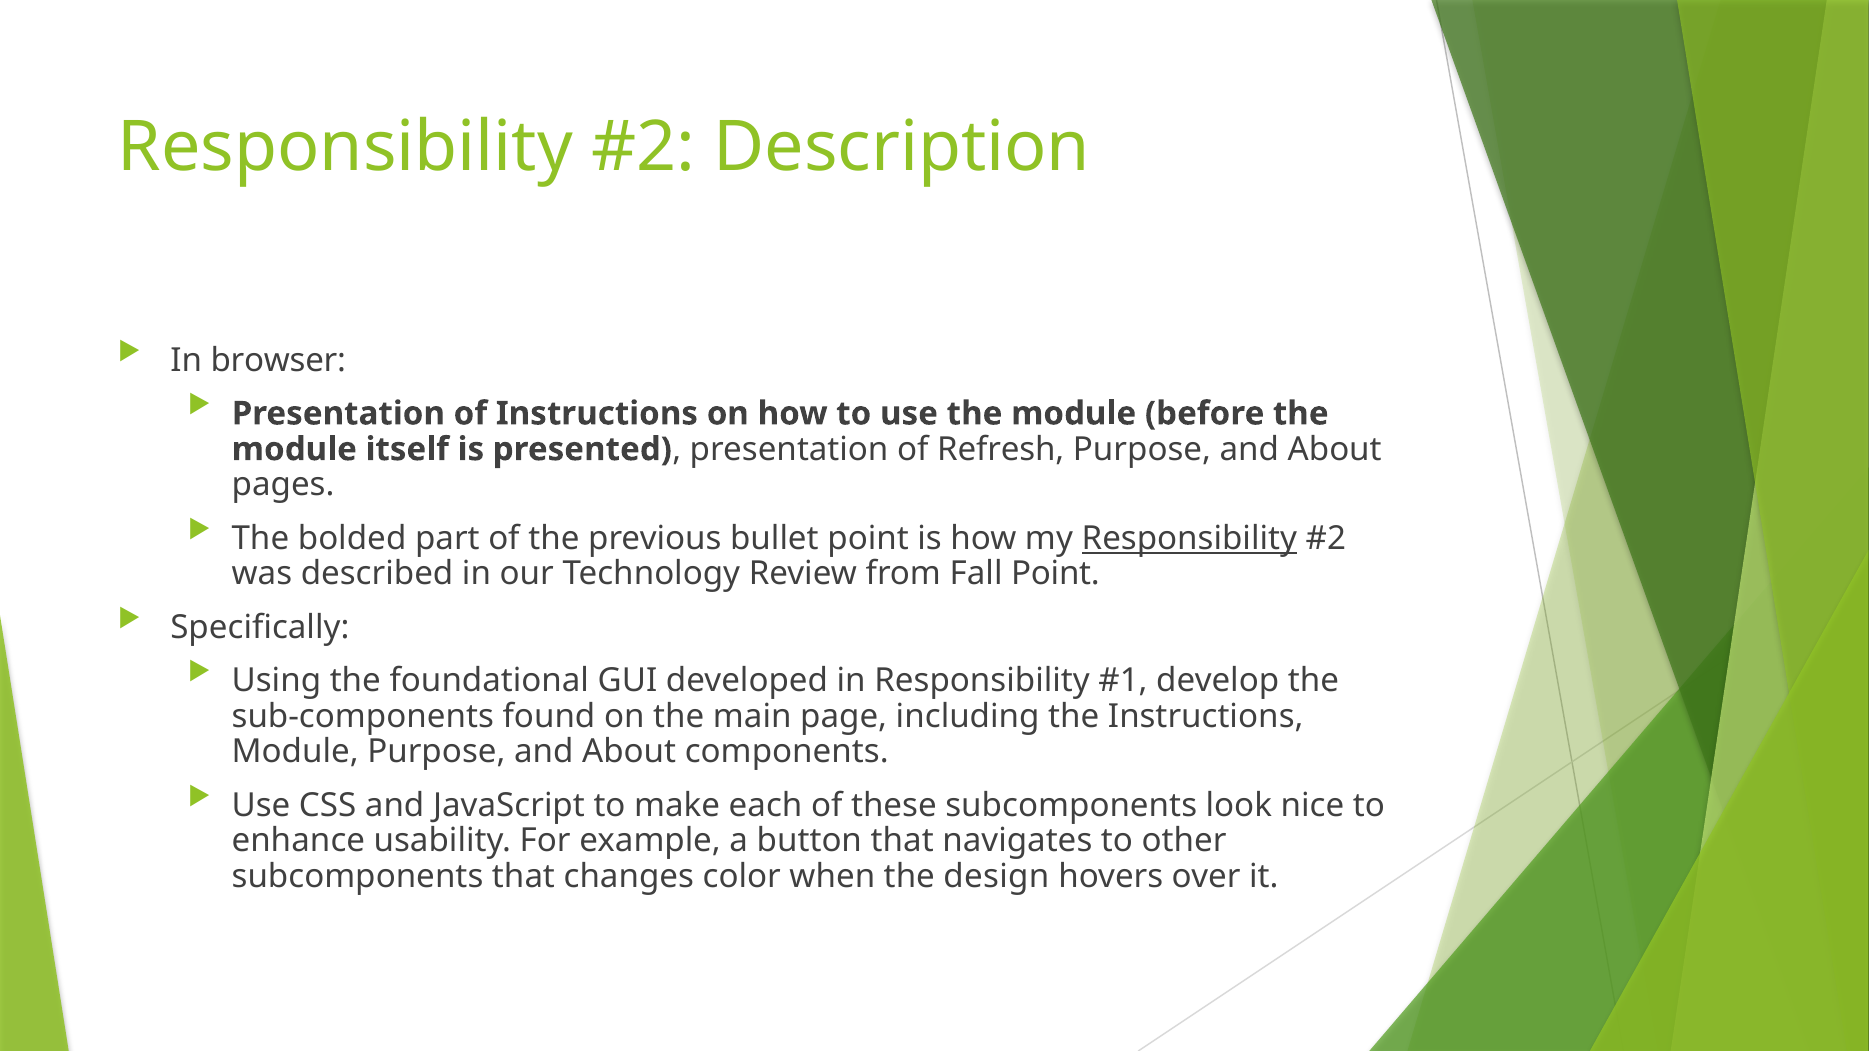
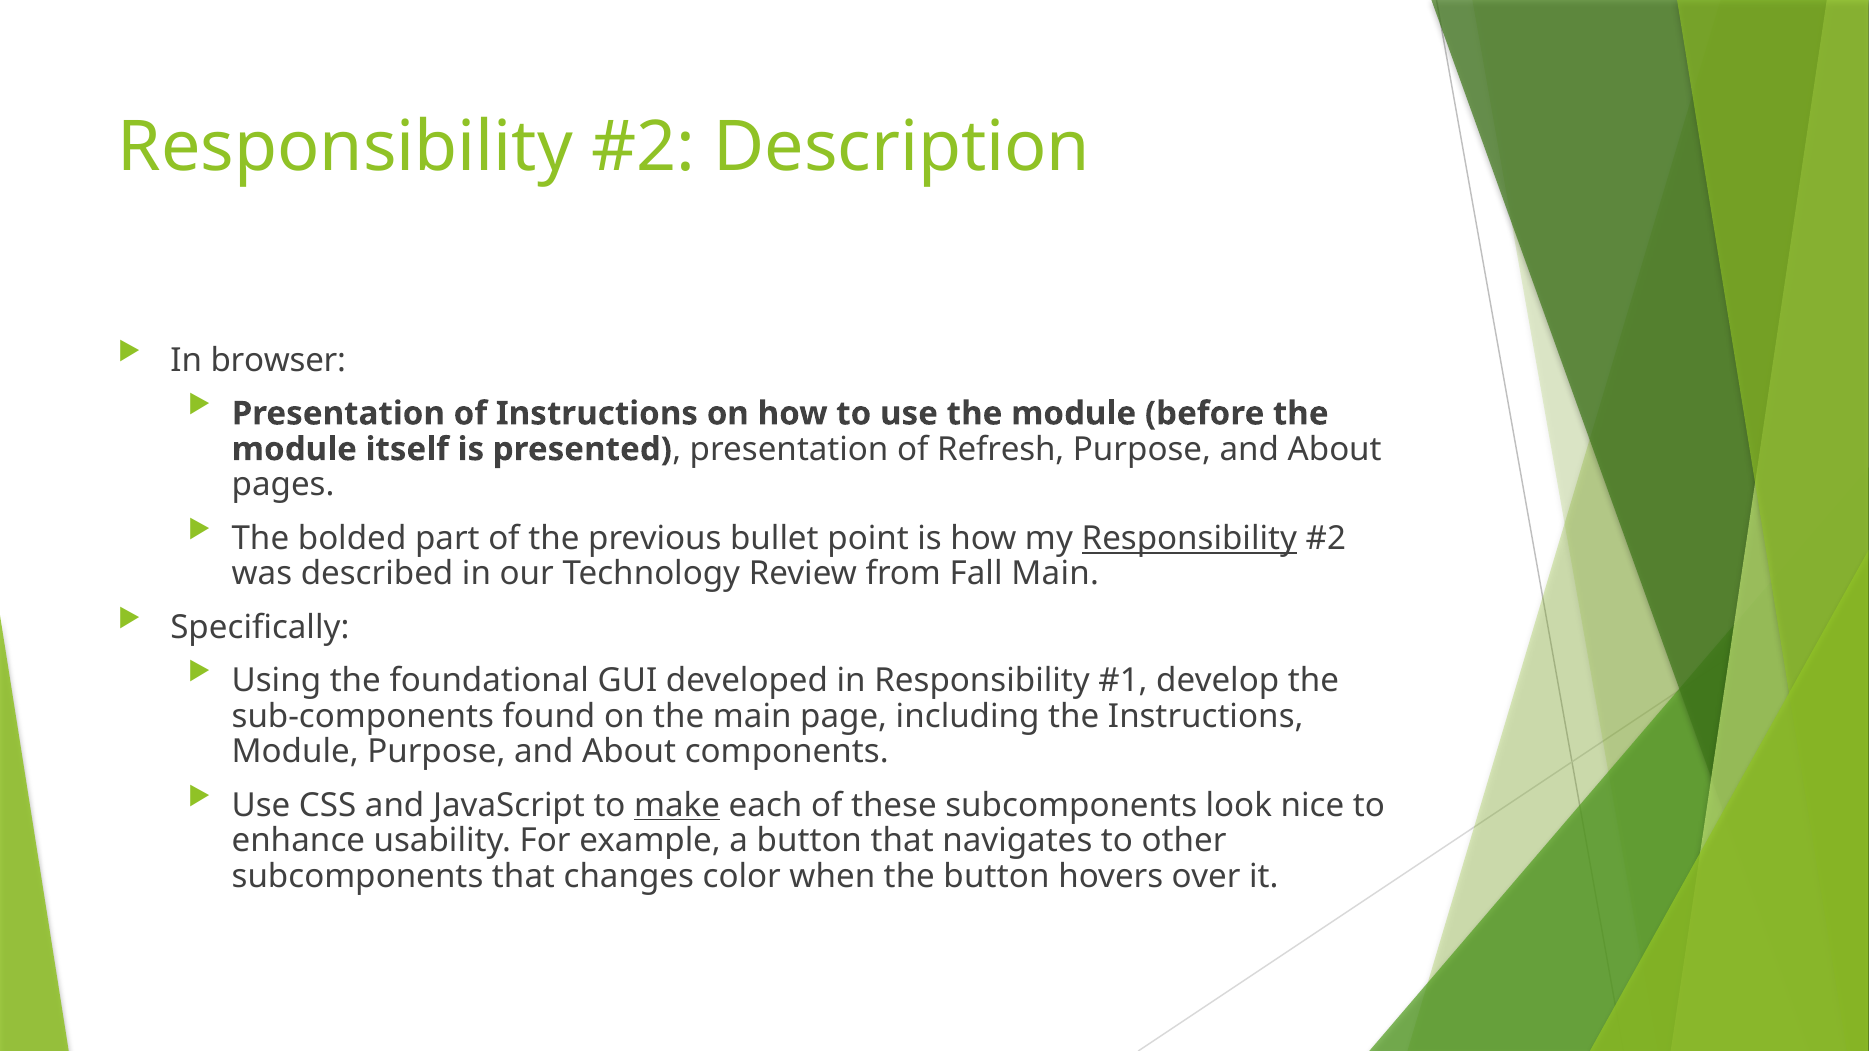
Fall Point: Point -> Main (1055, 574)
make underline: none -> present (677, 806)
the design: design -> button (997, 877)
